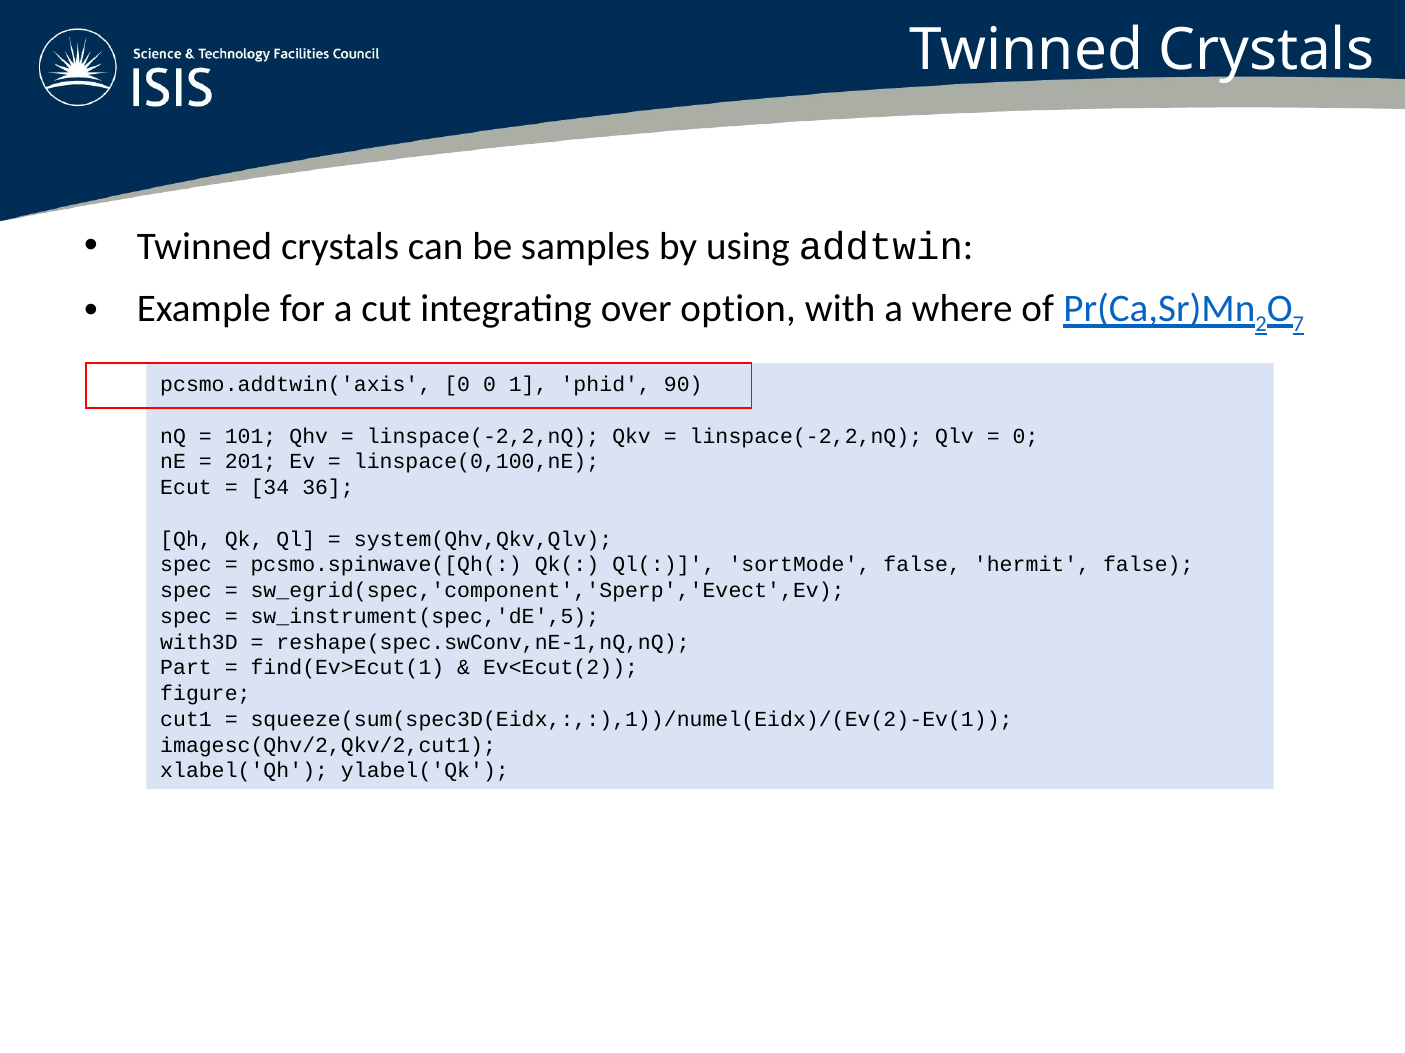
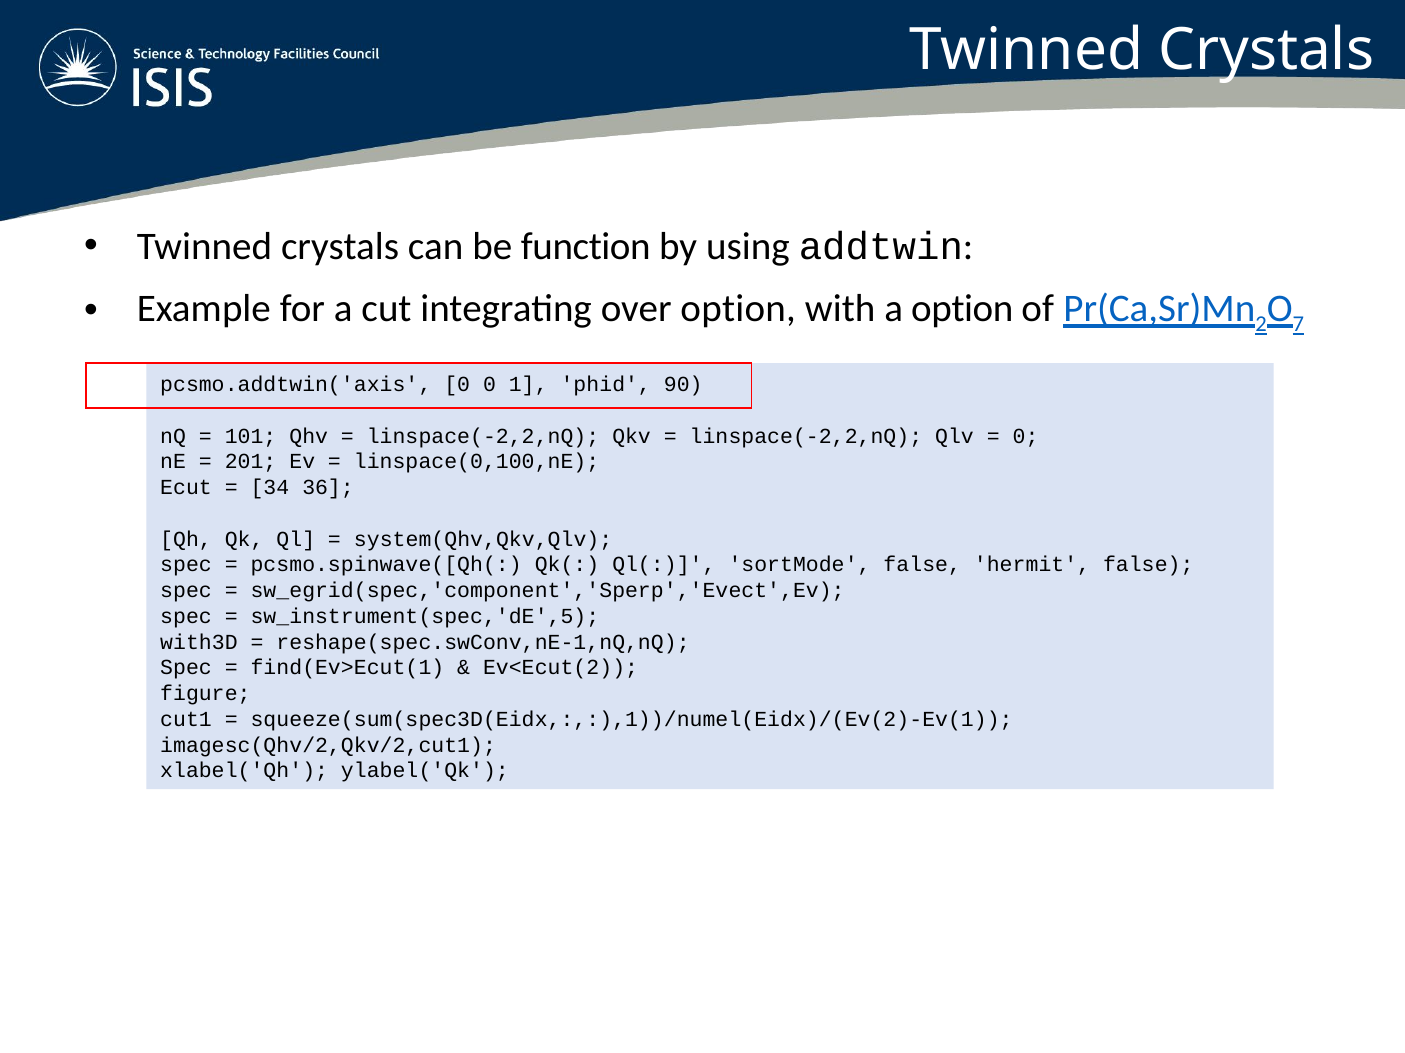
samples: samples -> function (586, 247)
a where: where -> option (962, 309)
Part: Part -> Spec (186, 668)
